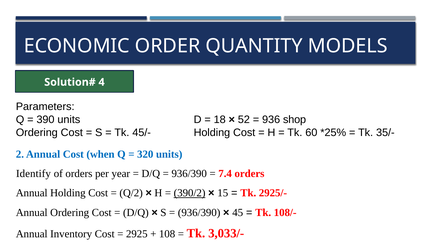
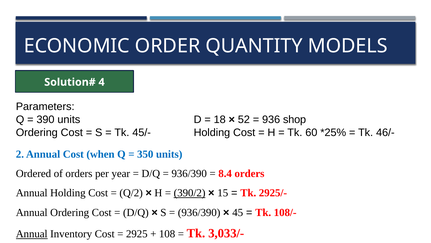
35/-: 35/- -> 46/- (385, 132)
320: 320 -> 350 (145, 154)
Identify: Identify -> Ordered (34, 173)
7.4: 7.4 -> 8.4 (225, 173)
Annual underline: none -> present (32, 233)
